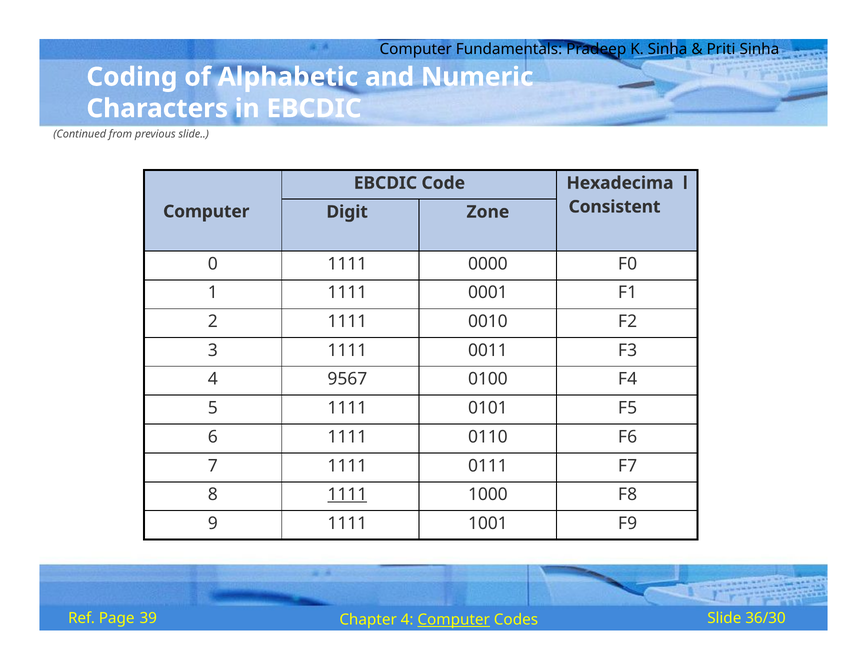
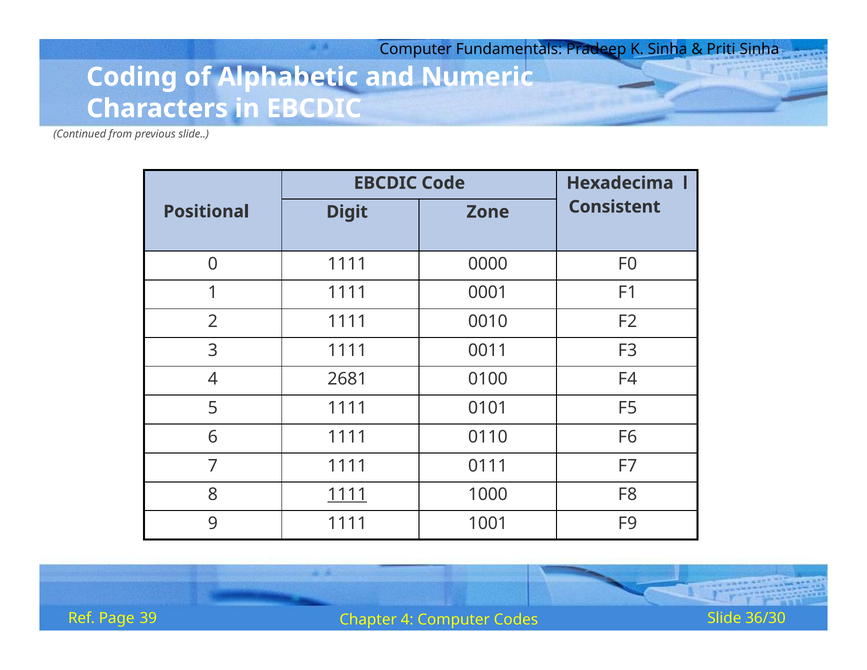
Computer: Computer -> Positional (206, 212)
9567: 9567 -> 2681 (347, 379)
Computer underline: present -> none (454, 620)
